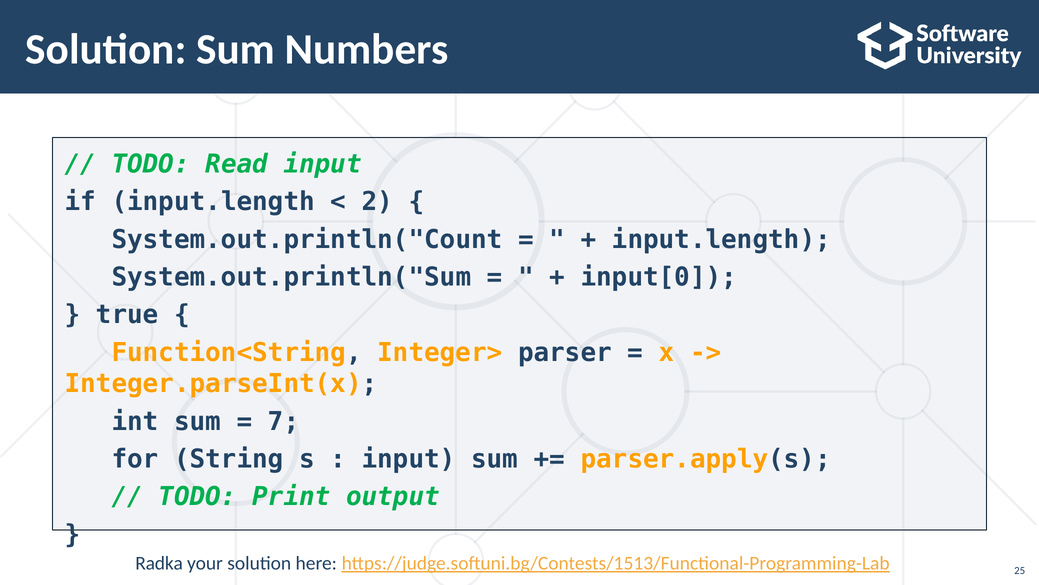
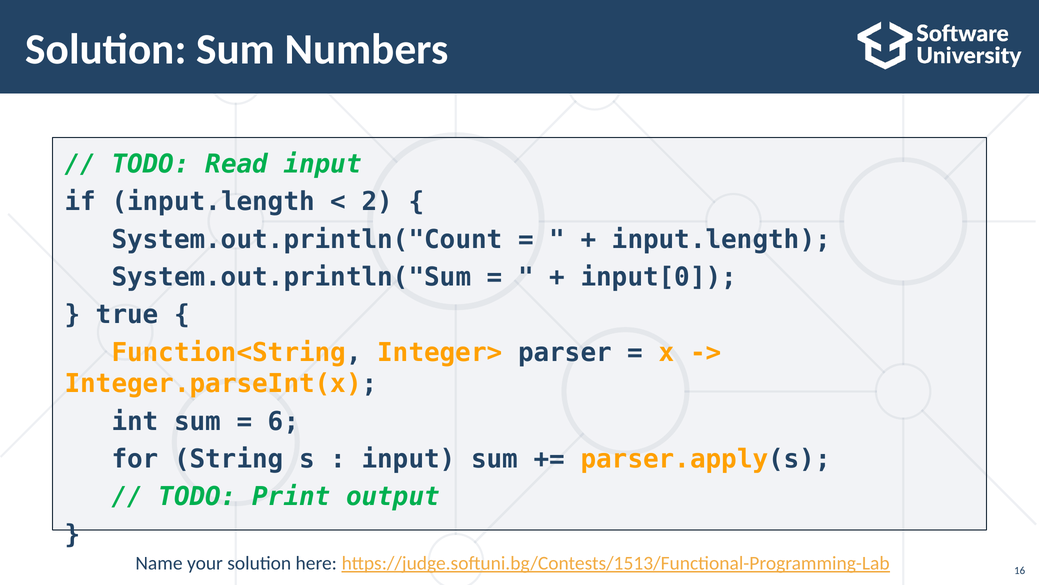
7: 7 -> 6 (284, 421)
Radka: Radka -> Name (159, 563)
25: 25 -> 16 (1020, 570)
